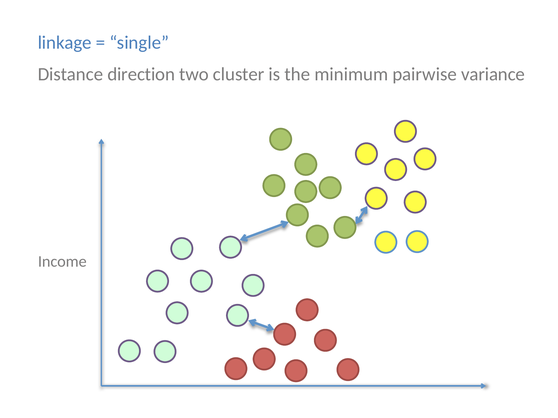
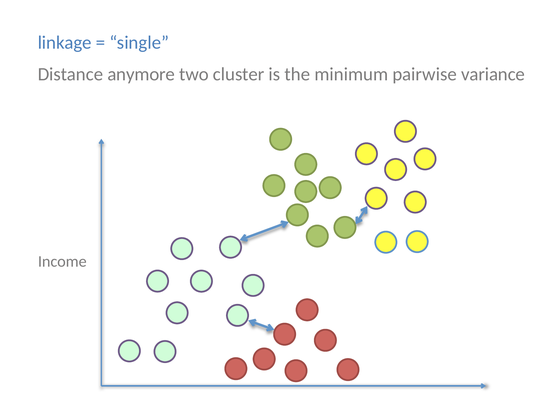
direction: direction -> anymore (141, 74)
